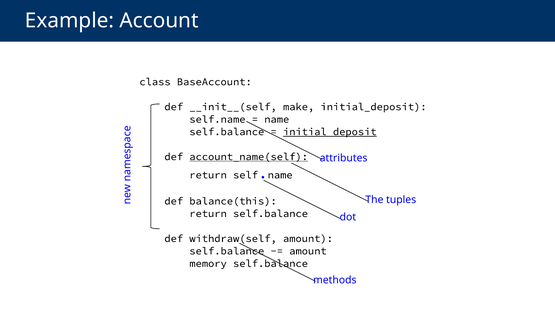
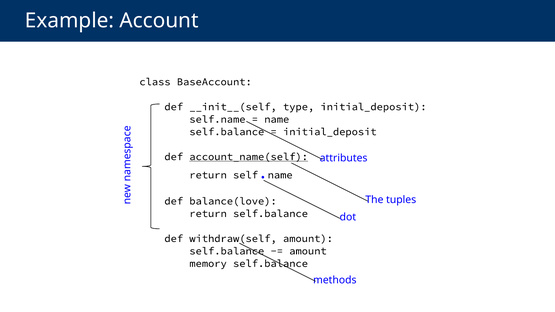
make: make -> type (299, 107)
initial_deposit underline: present -> none (330, 132)
balance(this: balance(this -> balance(love (233, 201)
